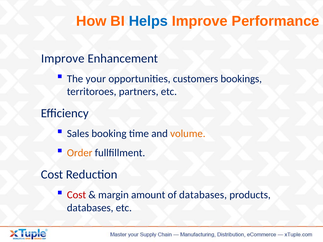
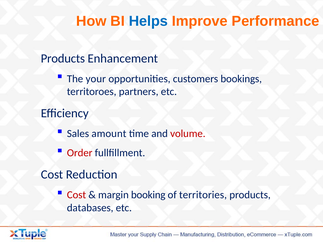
Improve: Improve -> Products (63, 58)
booking: booking -> amount (109, 134)
volume colour: orange -> red (188, 134)
Order colour: orange -> red (80, 153)
amount: amount -> booking (148, 195)
of databases: databases -> territories (203, 195)
